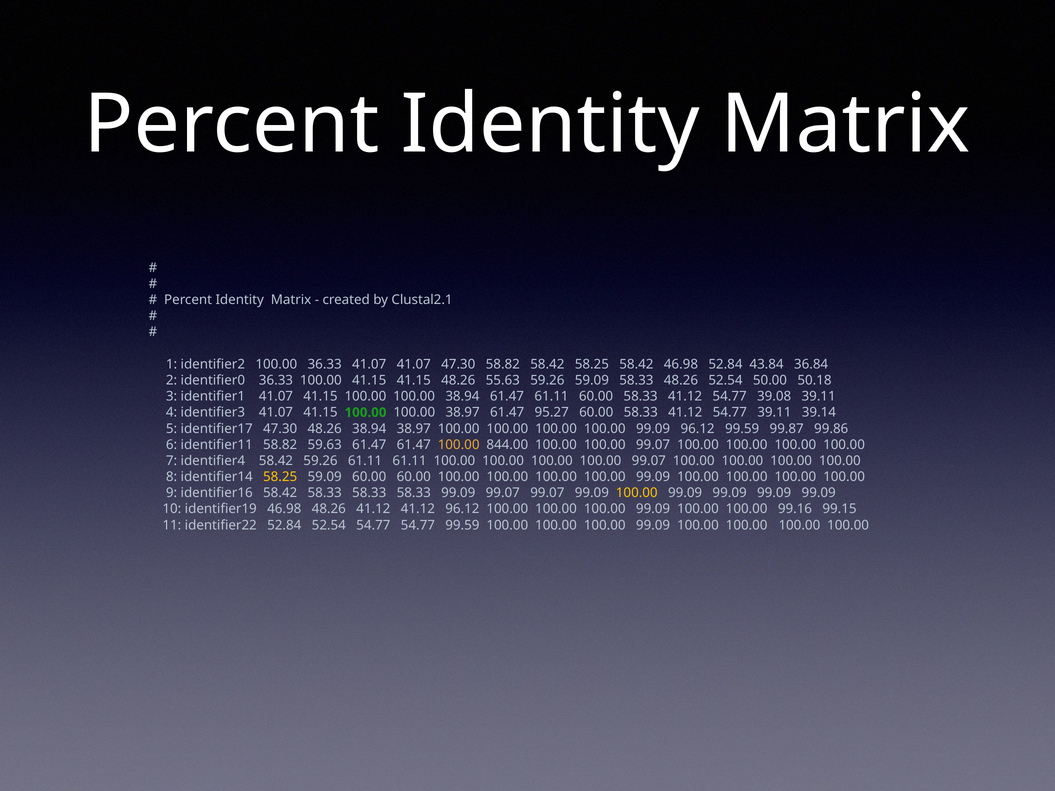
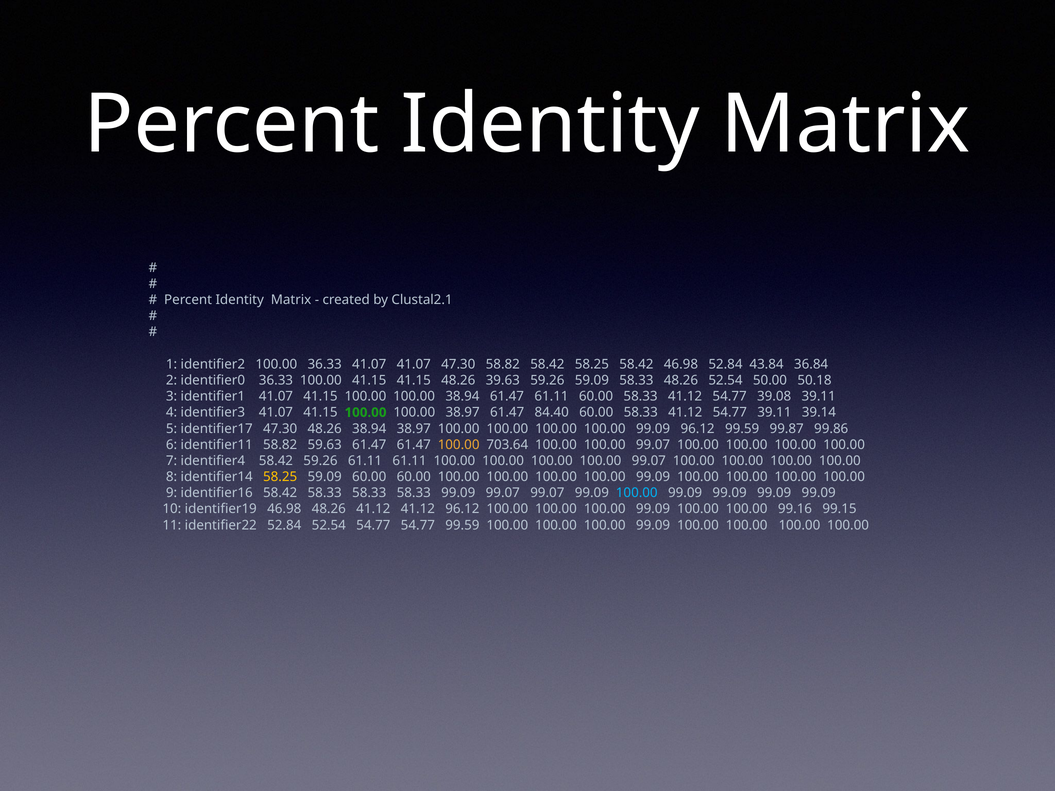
55.63: 55.63 -> 39.63 (503, 380)
95.27: 95.27 -> 84.40 (552, 413)
844.00: 844.00 -> 703.64 (507, 445)
100.00 colour: yellow -> light blue (637, 493)
